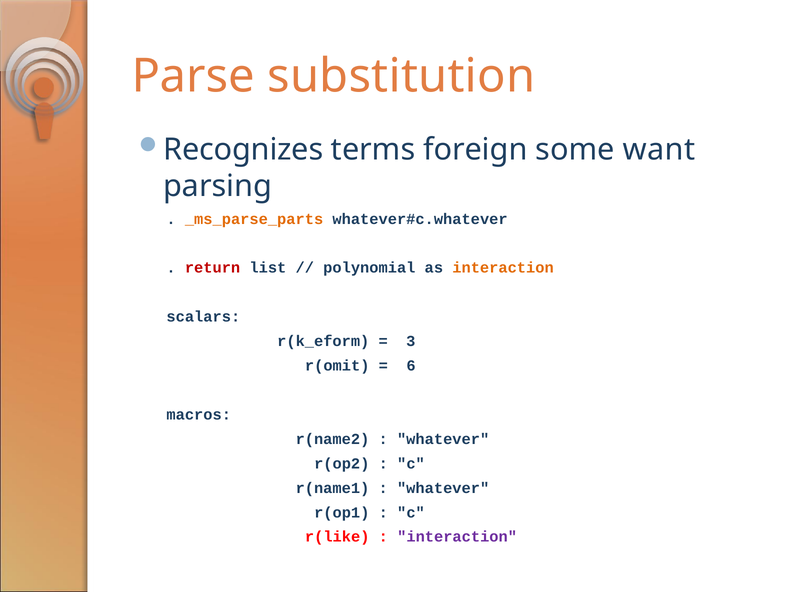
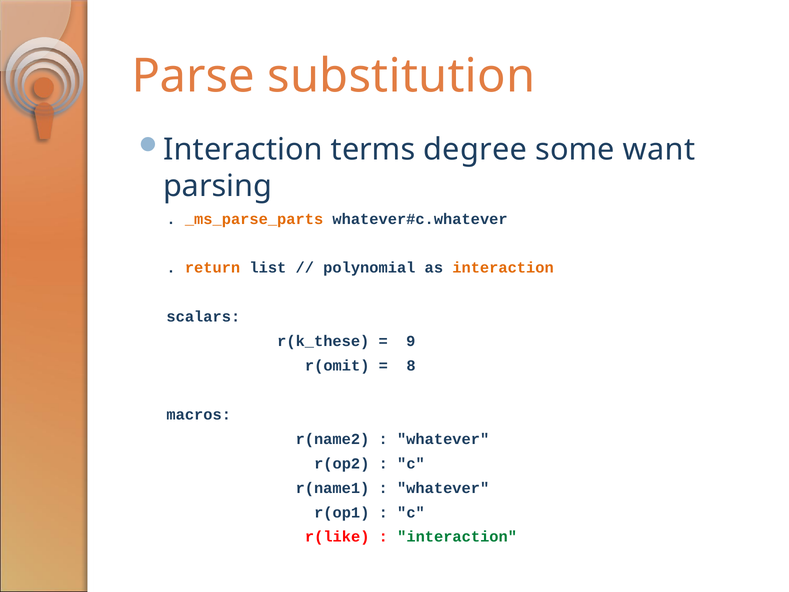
Recognizes: Recognizes -> Interaction (243, 149)
foreign: foreign -> degree (475, 149)
return colour: red -> orange (213, 268)
r(k_eform: r(k_eform -> r(k_these (323, 341)
3: 3 -> 9 (411, 341)
6: 6 -> 8 (411, 366)
interaction colour: purple -> green (457, 537)
